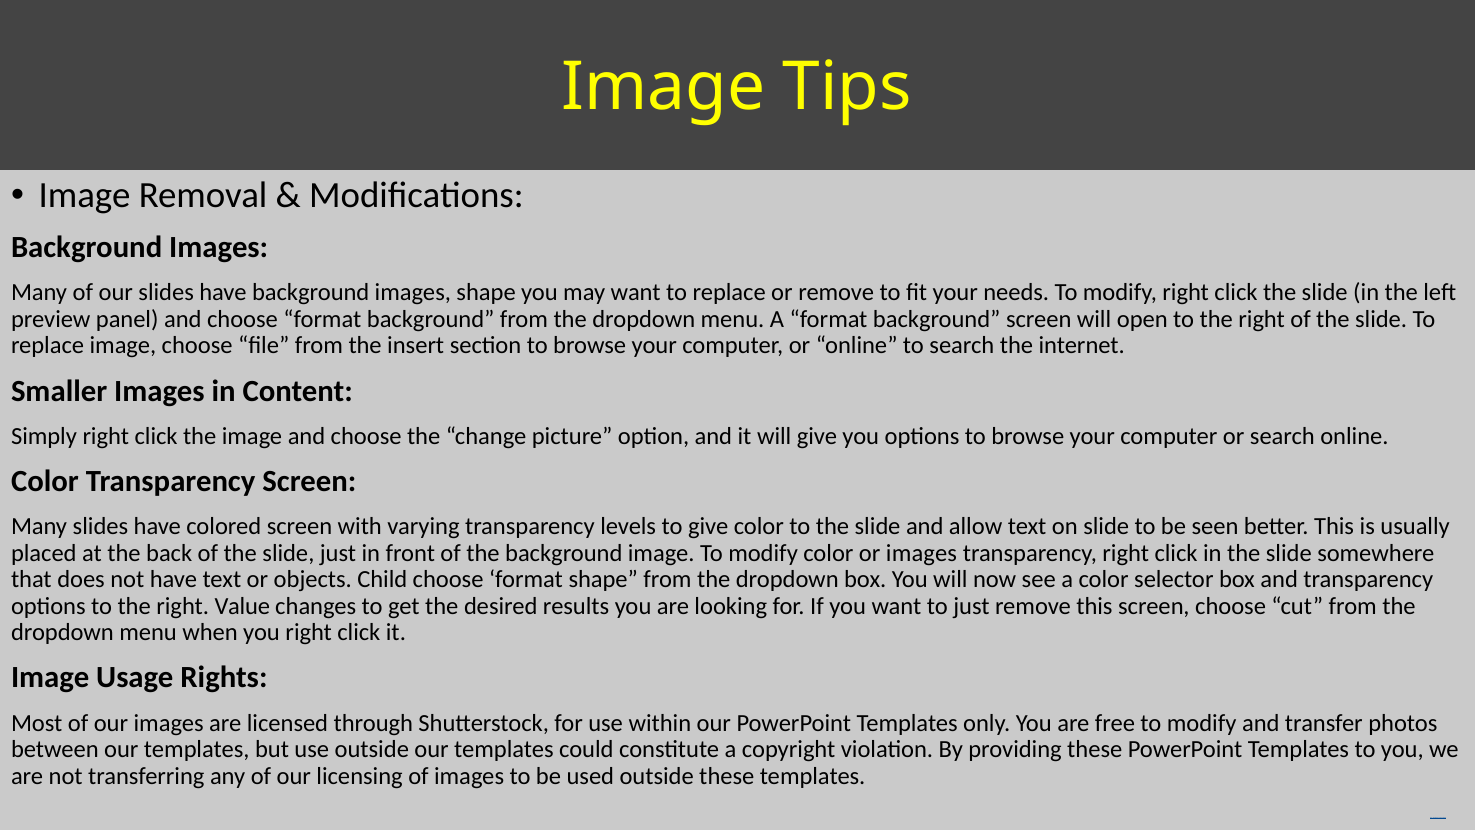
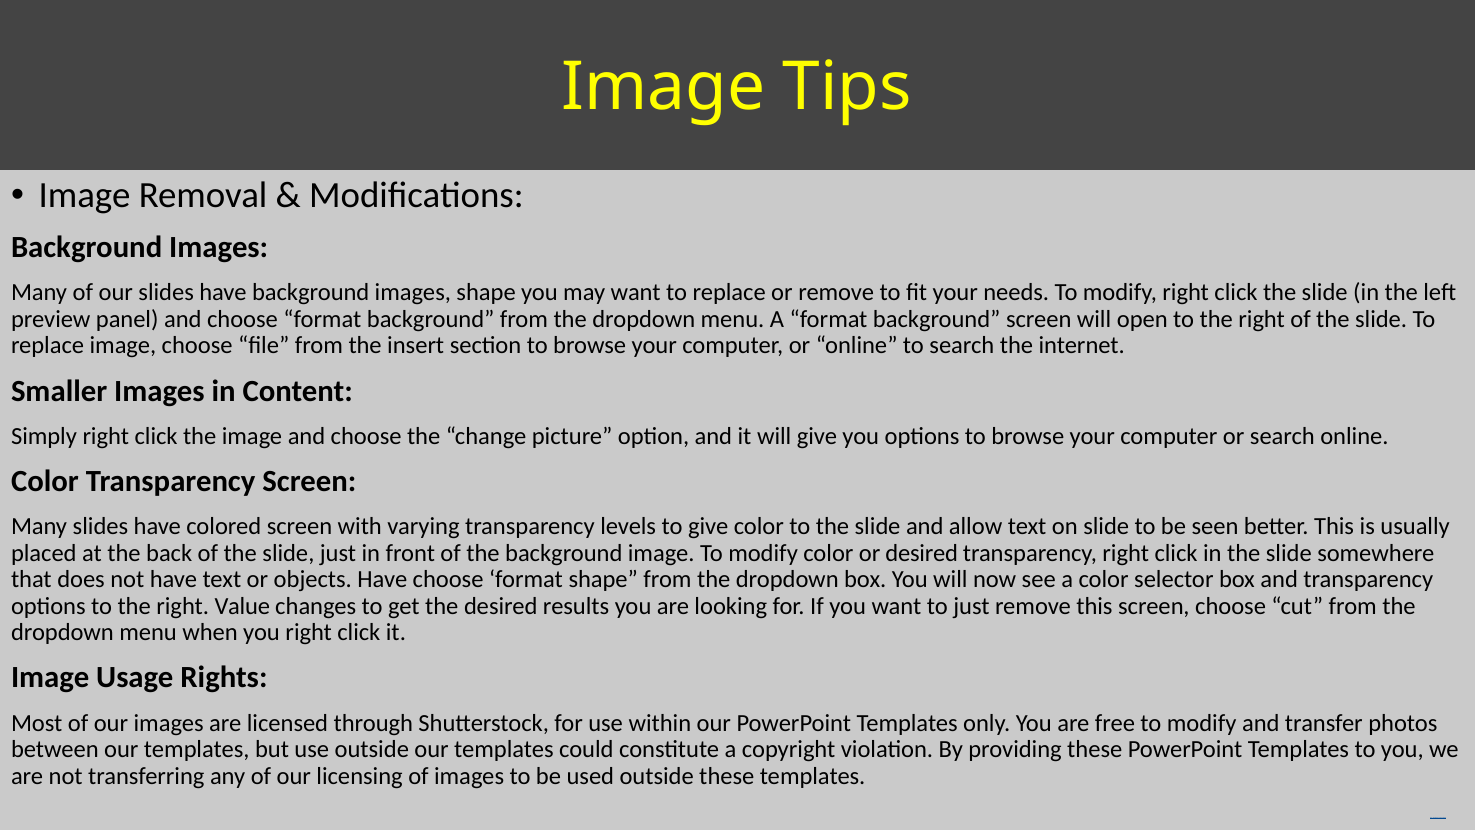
or images: images -> desired (922, 553)
objects Child: Child -> Have (382, 579)
